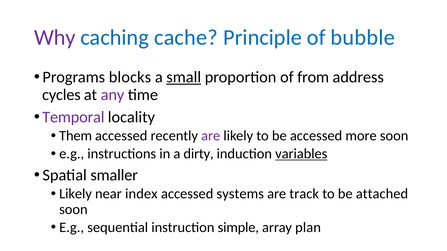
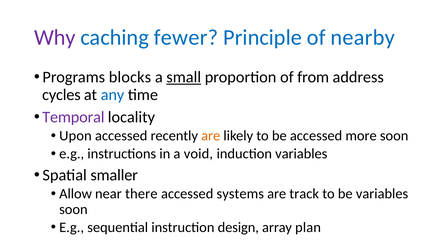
cache: cache -> fewer (186, 38)
bubble: bubble -> nearby (363, 38)
any colour: purple -> blue (112, 95)
Them: Them -> Upon (75, 136)
are colour: purple -> orange (211, 136)
dirty: dirty -> void (198, 154)
variables underline: present -> none (301, 154)
Likely: Likely -> Allow (76, 194)
index: index -> there (141, 194)
be attached: attached -> variables (382, 194)
simple: simple -> design (238, 228)
